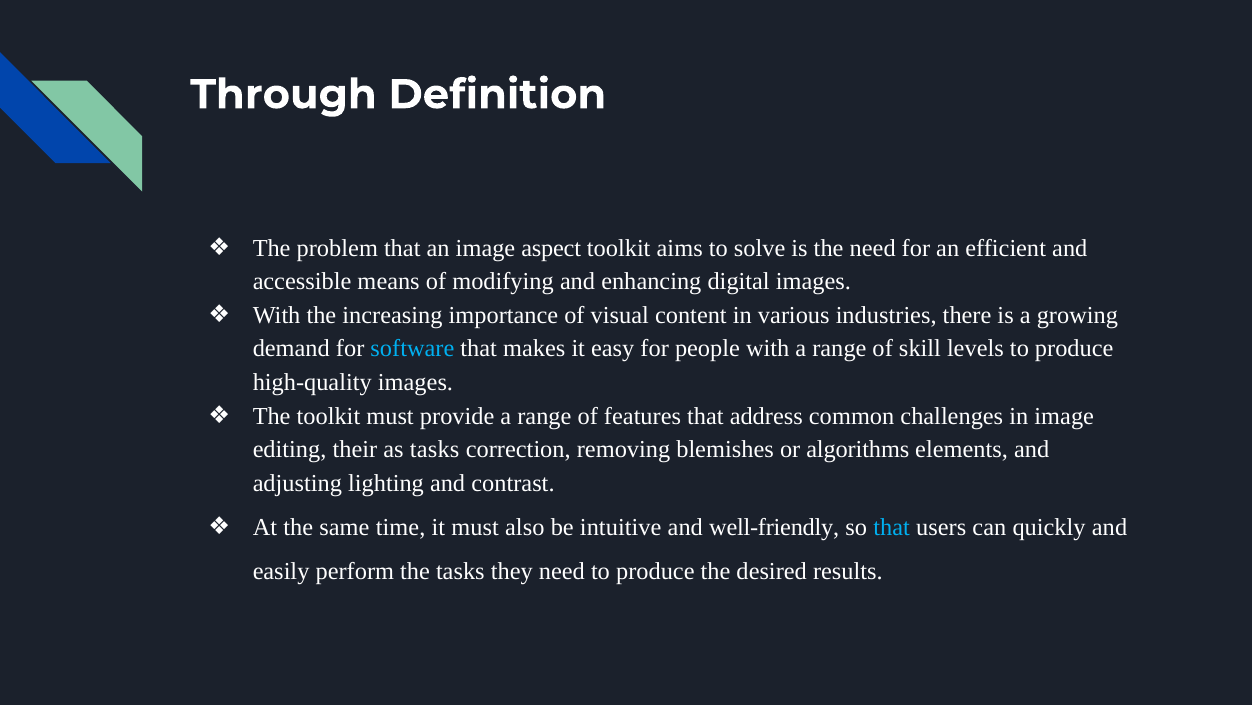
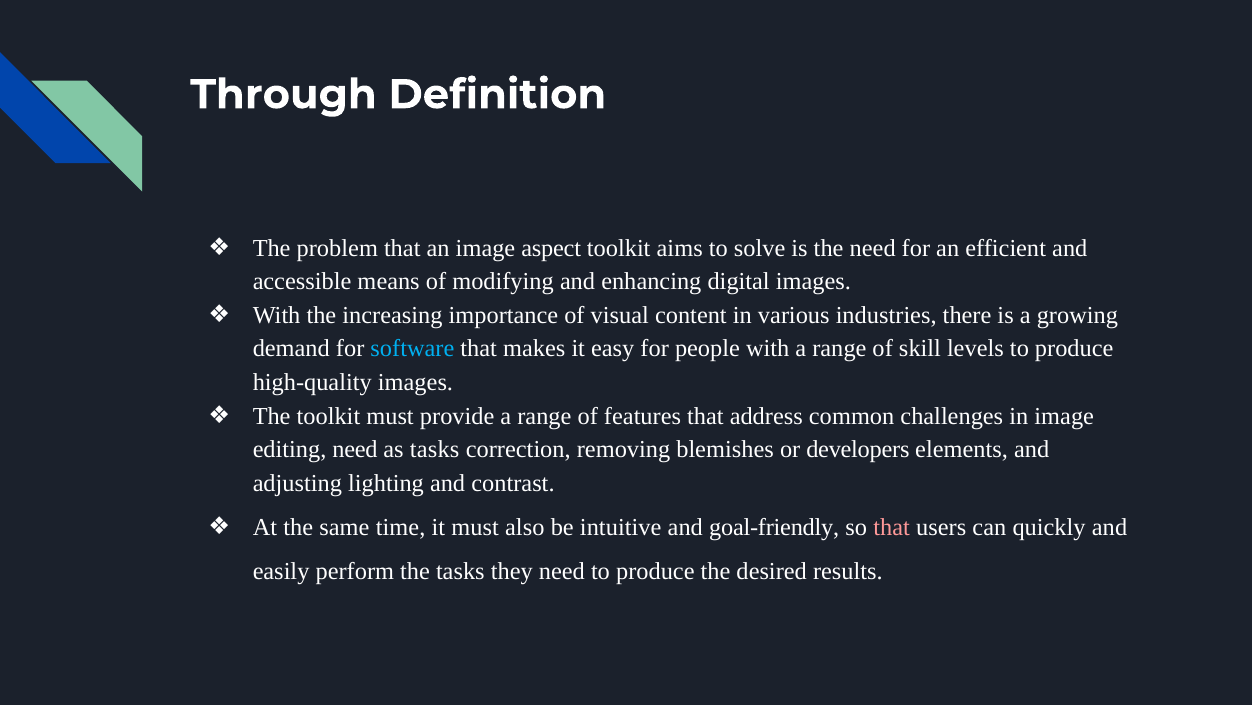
editing their: their -> need (355, 449)
algorithms: algorithms -> developers (858, 449)
well-friendly: well-friendly -> goal-friendly (774, 527)
that colour: light blue -> pink (892, 527)
